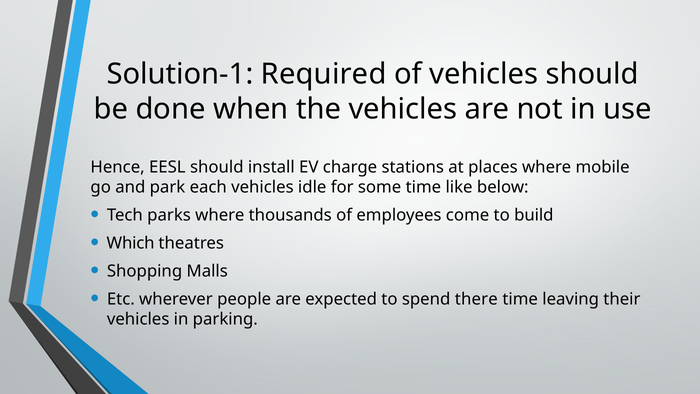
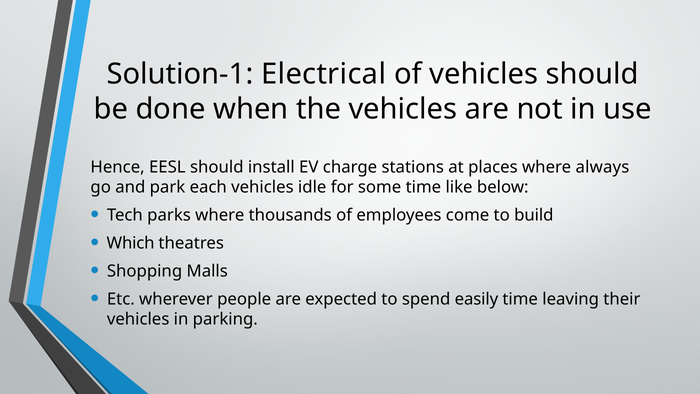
Required: Required -> Electrical (324, 74)
mobile: mobile -> always (602, 167)
there: there -> easily (476, 299)
